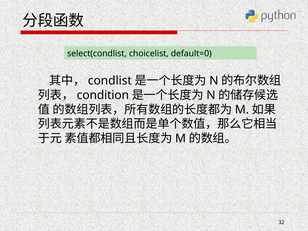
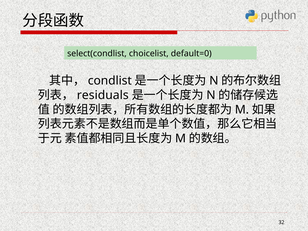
condition: condition -> residuals (103, 95)
